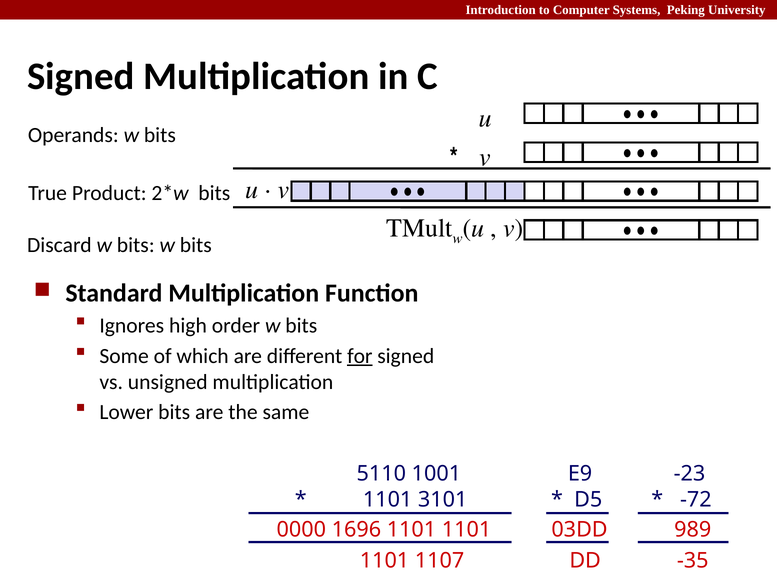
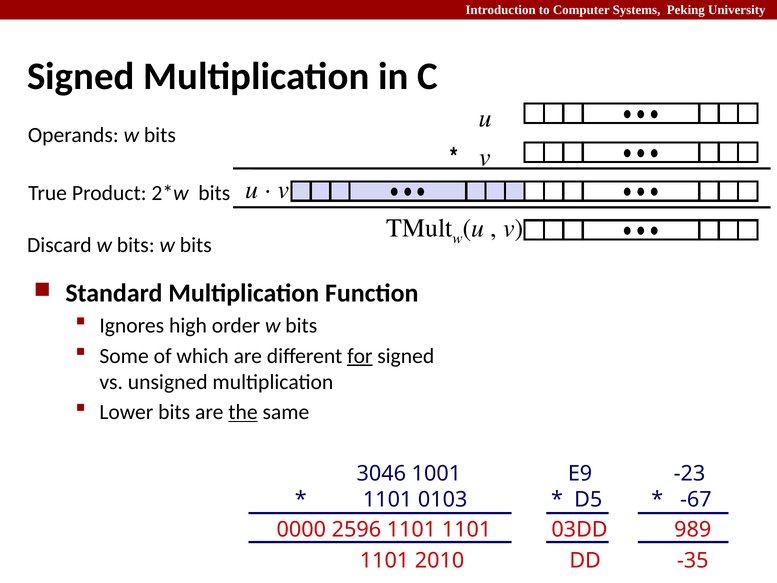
the underline: none -> present (243, 412)
5110: 5110 -> 3046 (381, 473)
3101: 3101 -> 0103 (443, 499)
-72: -72 -> -67 (696, 499)
1696: 1696 -> 2596 (356, 529)
1107: 1107 -> 2010 (440, 560)
